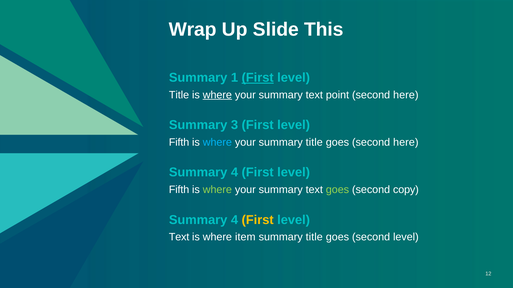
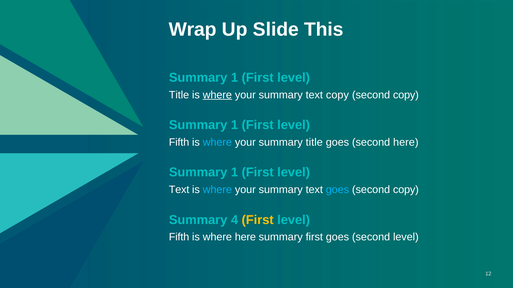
First underline: present -> none (258, 78)
text point: point -> copy (337, 95)
here: here -> copy (406, 95)
3: 3 -> 1 (235, 125)
4: 4 -> 1 (235, 173)
Fifth: Fifth -> Text (179, 190)
where colour: light green -> light blue (217, 190)
goes colour: light green -> light blue (337, 190)
Text: Text -> Fifth (179, 237)
where item: item -> here (245, 237)
title: title -> first (314, 237)
